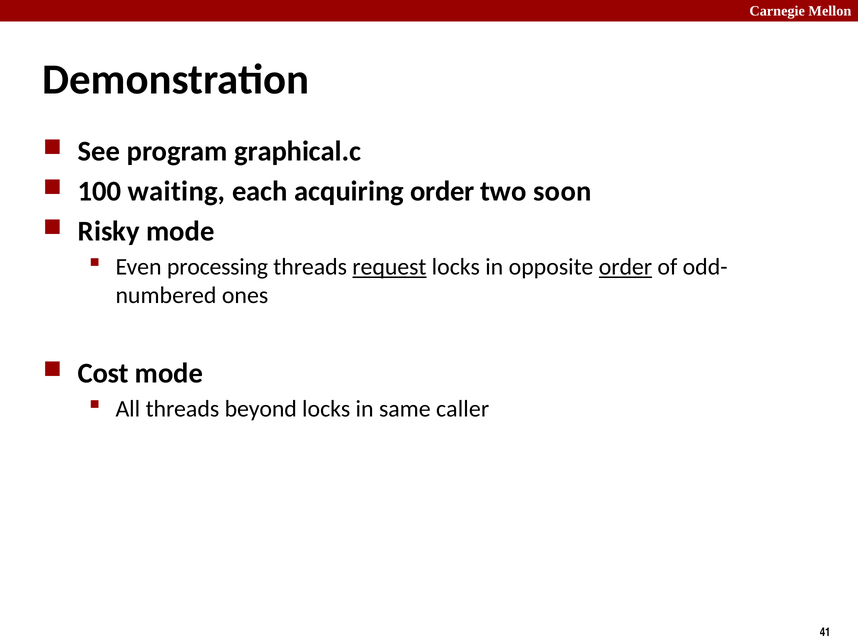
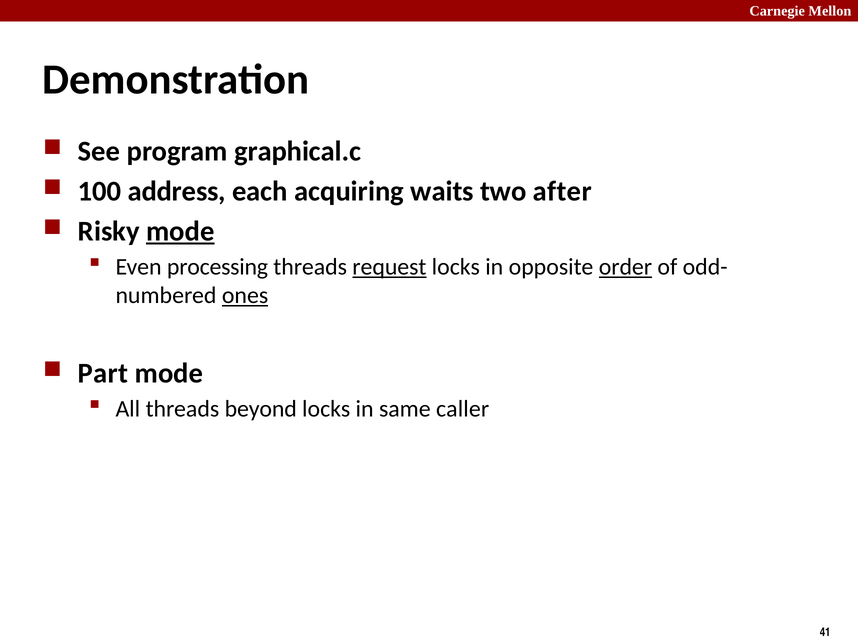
waiting: waiting -> address (177, 191)
acquiring order: order -> waits (442, 191)
soon: soon -> after (562, 191)
mode underline: none -> present (180, 231)
ones underline: none -> present (245, 296)
Cost: Cost -> Part (103, 373)
